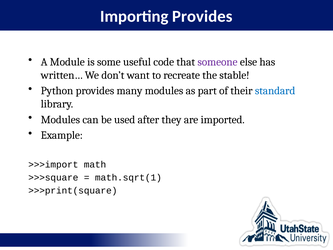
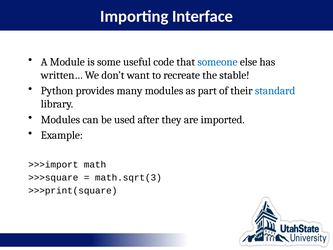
Importing Provides: Provides -> Interface (203, 16)
someone colour: purple -> blue (218, 62)
math.sqrt(1: math.sqrt(1 -> math.sqrt(3 (128, 177)
